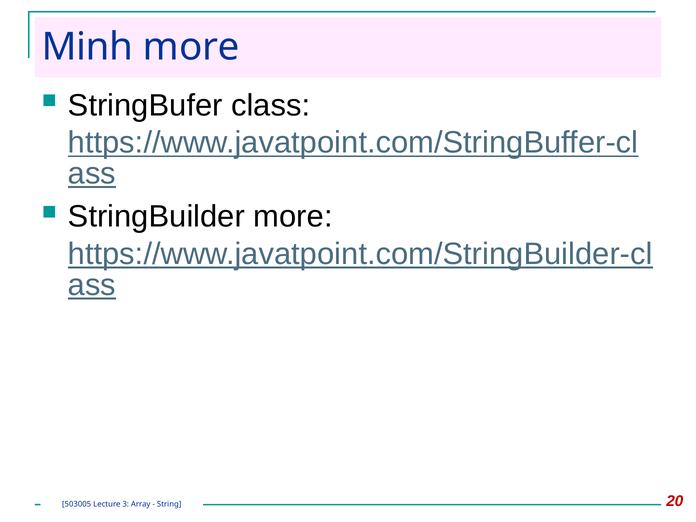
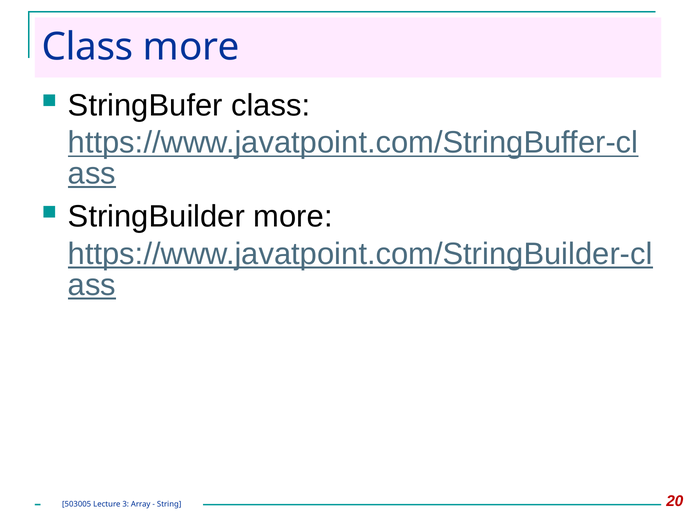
Minh: Minh -> Class (88, 47)
